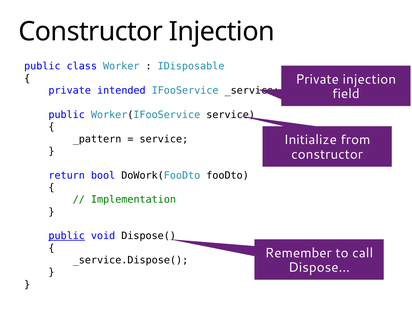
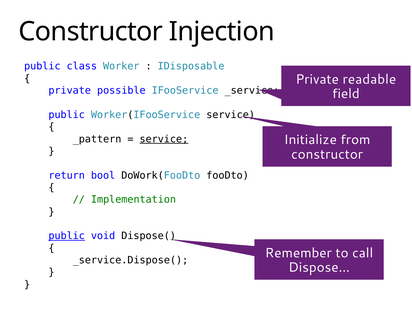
Private injection: injection -> readable (369, 79)
intended: intended -> possible (121, 91)
service underline: none -> present (164, 139)
